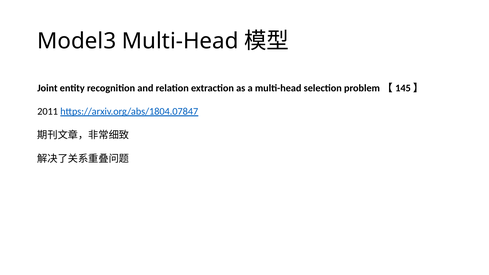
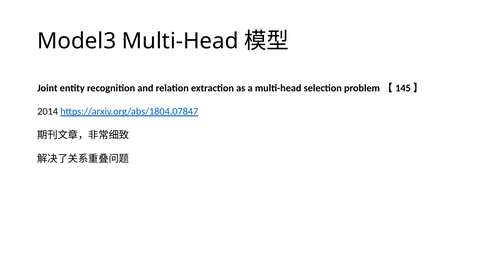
2011: 2011 -> 2014 (48, 112)
